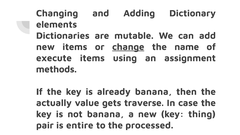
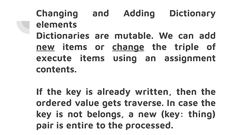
new underline: none -> present (45, 47)
name: name -> triple (187, 47)
methods: methods -> contents (56, 69)
already banana: banana -> written (153, 92)
actually: actually -> ordered (54, 103)
not banana: banana -> belongs (106, 114)
